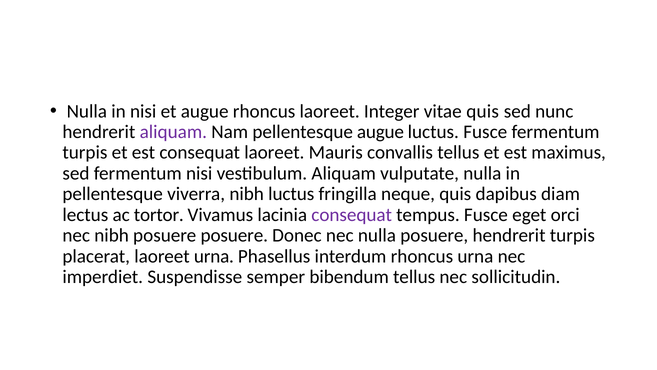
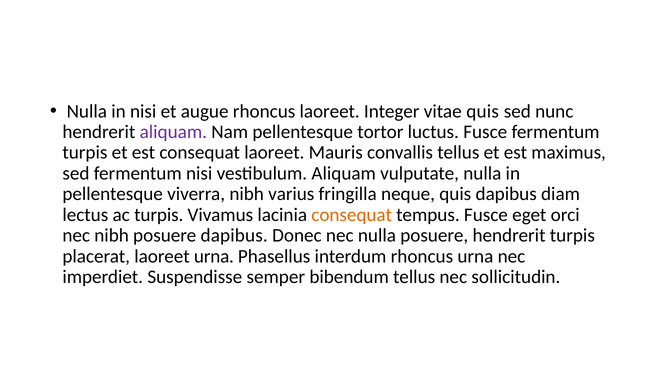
pellentesque augue: augue -> tortor (380, 132)
nibh luctus: luctus -> varius (291, 194)
ac tortor: tortor -> turpis (159, 215)
consequat colour: purple -> orange (352, 215)
posuere posuere: posuere -> dapibus (234, 235)
